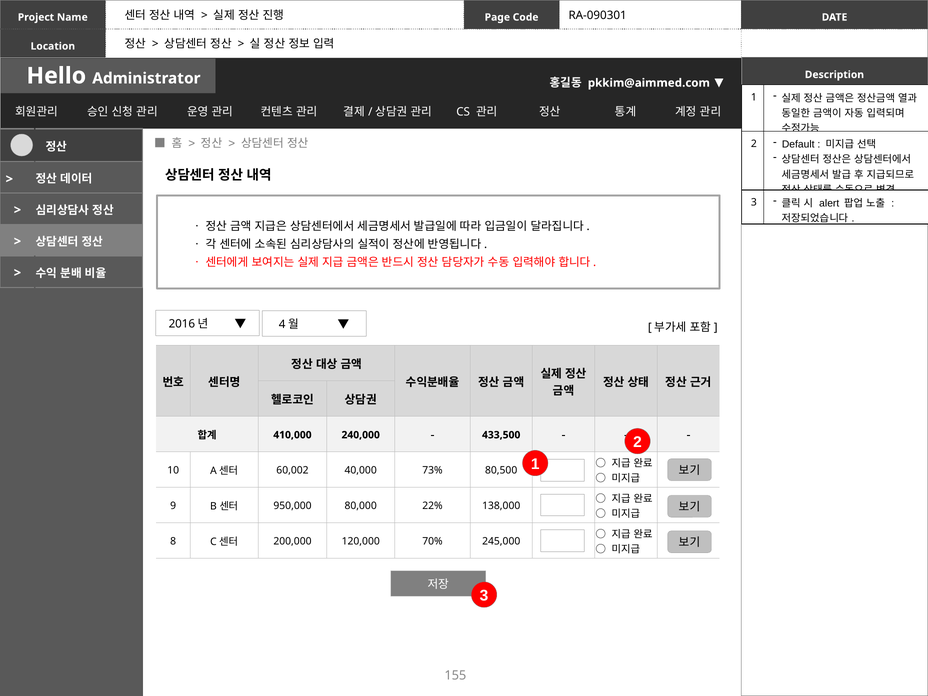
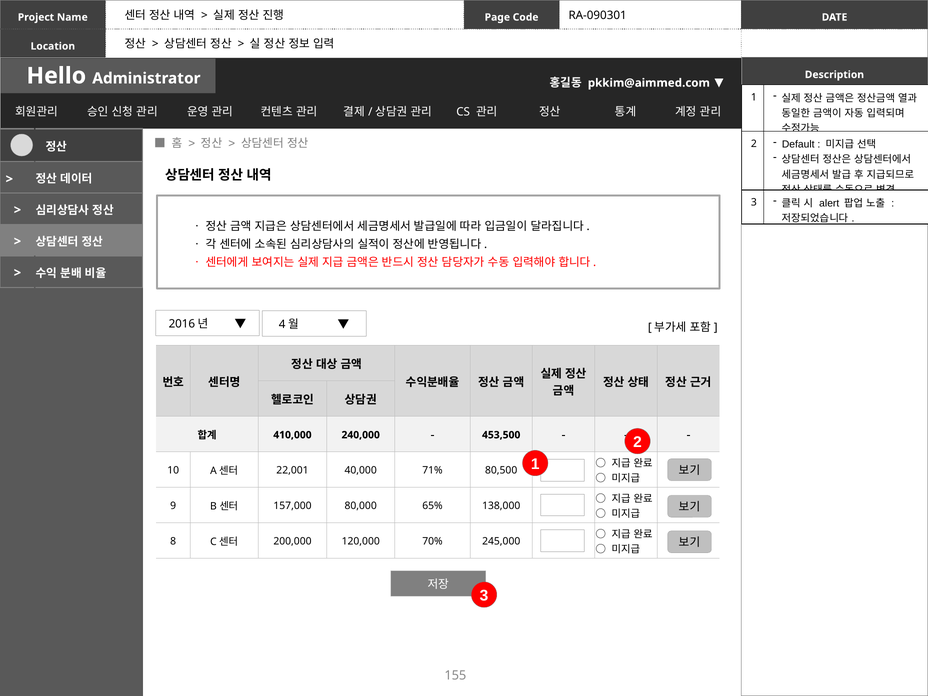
433,500: 433,500 -> 453,500 (501, 435)
60,002: 60,002 -> 22,001 (292, 470)
73%: 73% -> 71% (432, 470)
950,000: 950,000 -> 157,000 (293, 506)
22%: 22% -> 65% (432, 506)
